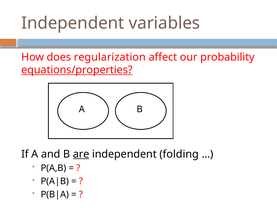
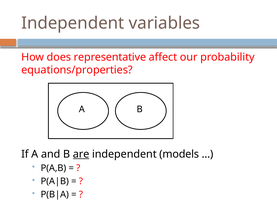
regularization: regularization -> representative (110, 57)
equations/properties underline: present -> none (77, 70)
folding: folding -> models (179, 154)
